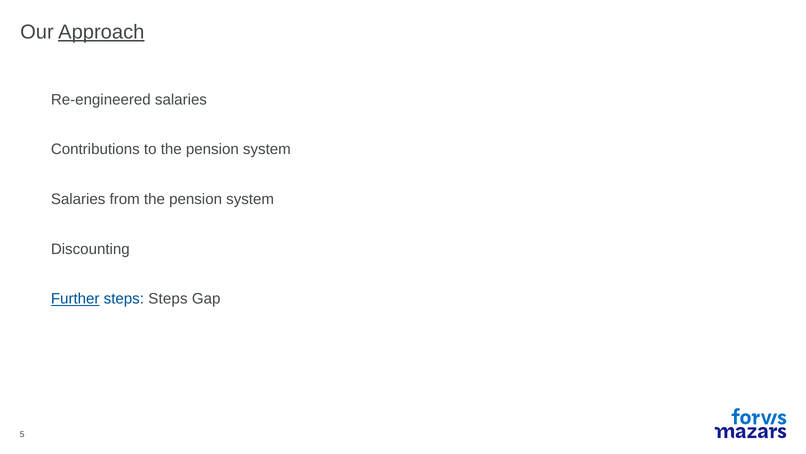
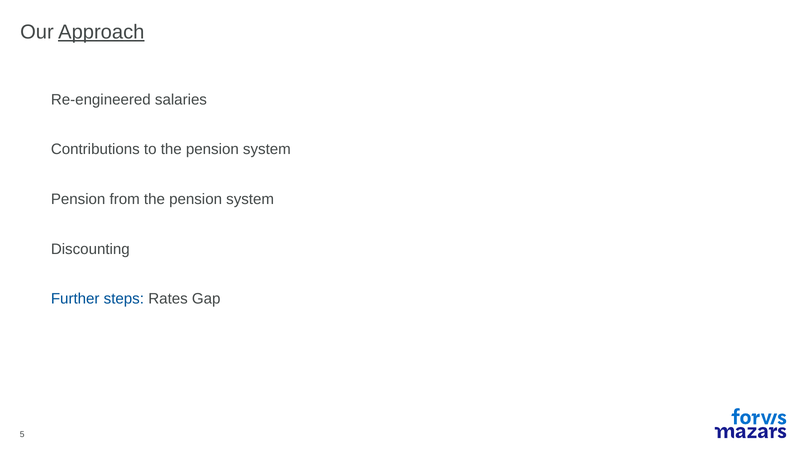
Salaries: Salaries -> Pension (78, 199)
Further underline: present -> none (75, 299)
steps Steps: Steps -> Rates (168, 299)
